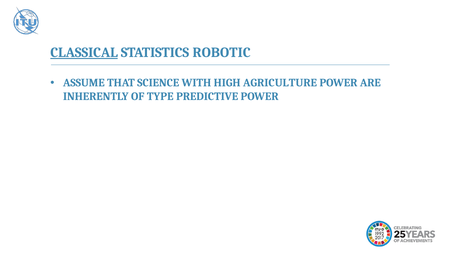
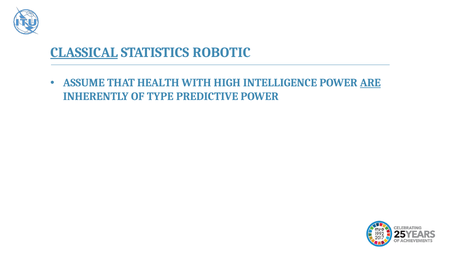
SCIENCE: SCIENCE -> HEALTH (158, 83)
AGRICULTURE: AGRICULTURE -> INTELLIGENCE (280, 83)
ARE underline: none -> present (370, 83)
